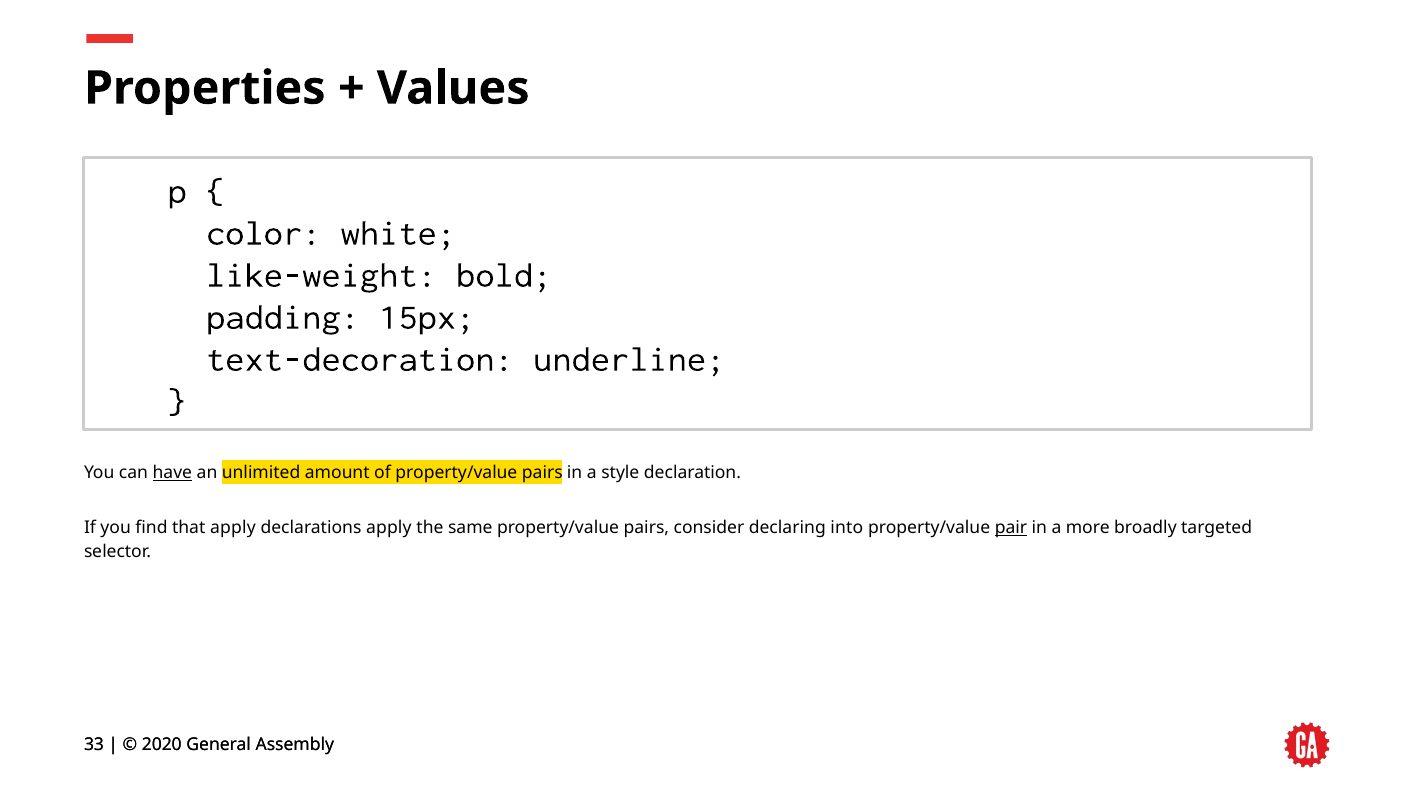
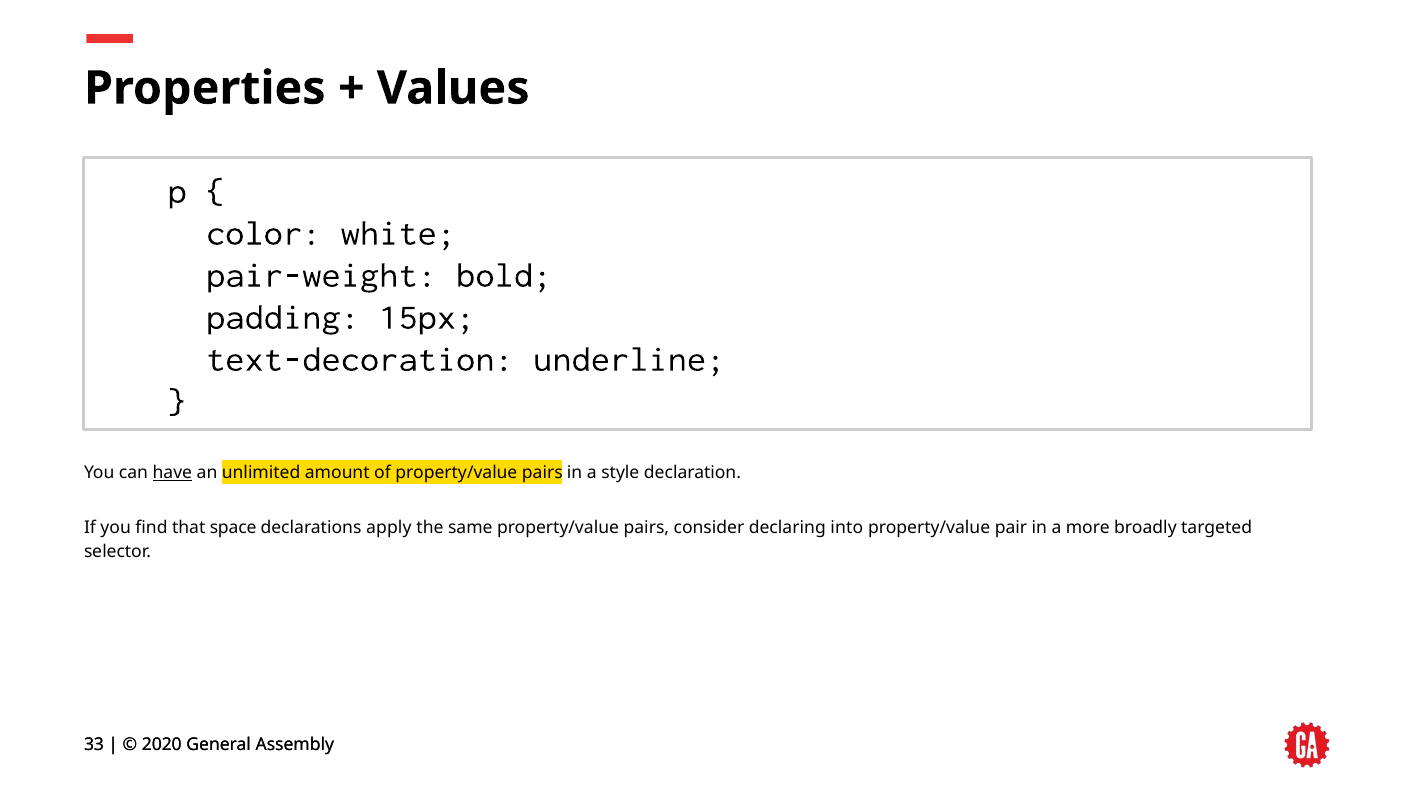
like-weight: like-weight -> pair-weight (321, 275)
that apply: apply -> space (233, 528)
pair underline: present -> none (1011, 528)
